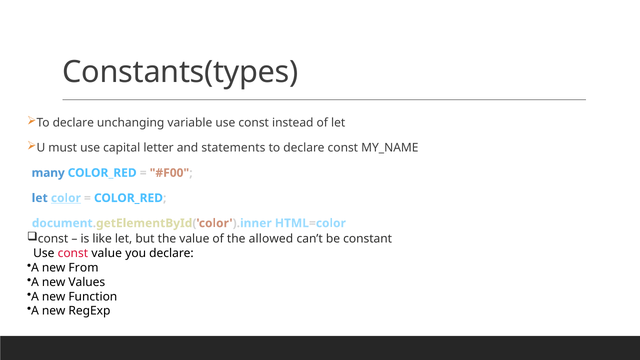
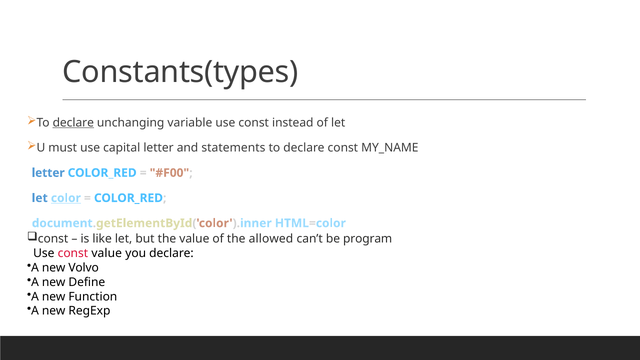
declare underline: none -> present (73, 123)
many: many -> letter (48, 173)
constant: constant -> program (368, 239)
From: From -> Volvo (84, 268)
Values: Values -> Define (87, 282)
